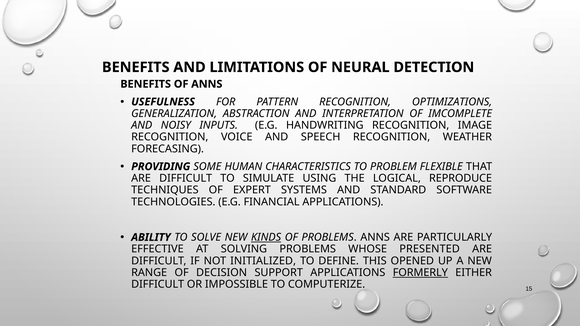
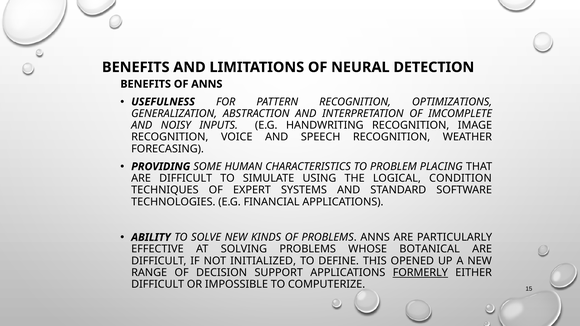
FLEXIBLE: FLEXIBLE -> PLACING (441, 167)
REPRODUCE: REPRODUCE -> CONDITION (460, 178)
KINDS underline: present -> none (266, 238)
PRESENTED: PRESENTED -> BOTANICAL (430, 249)
